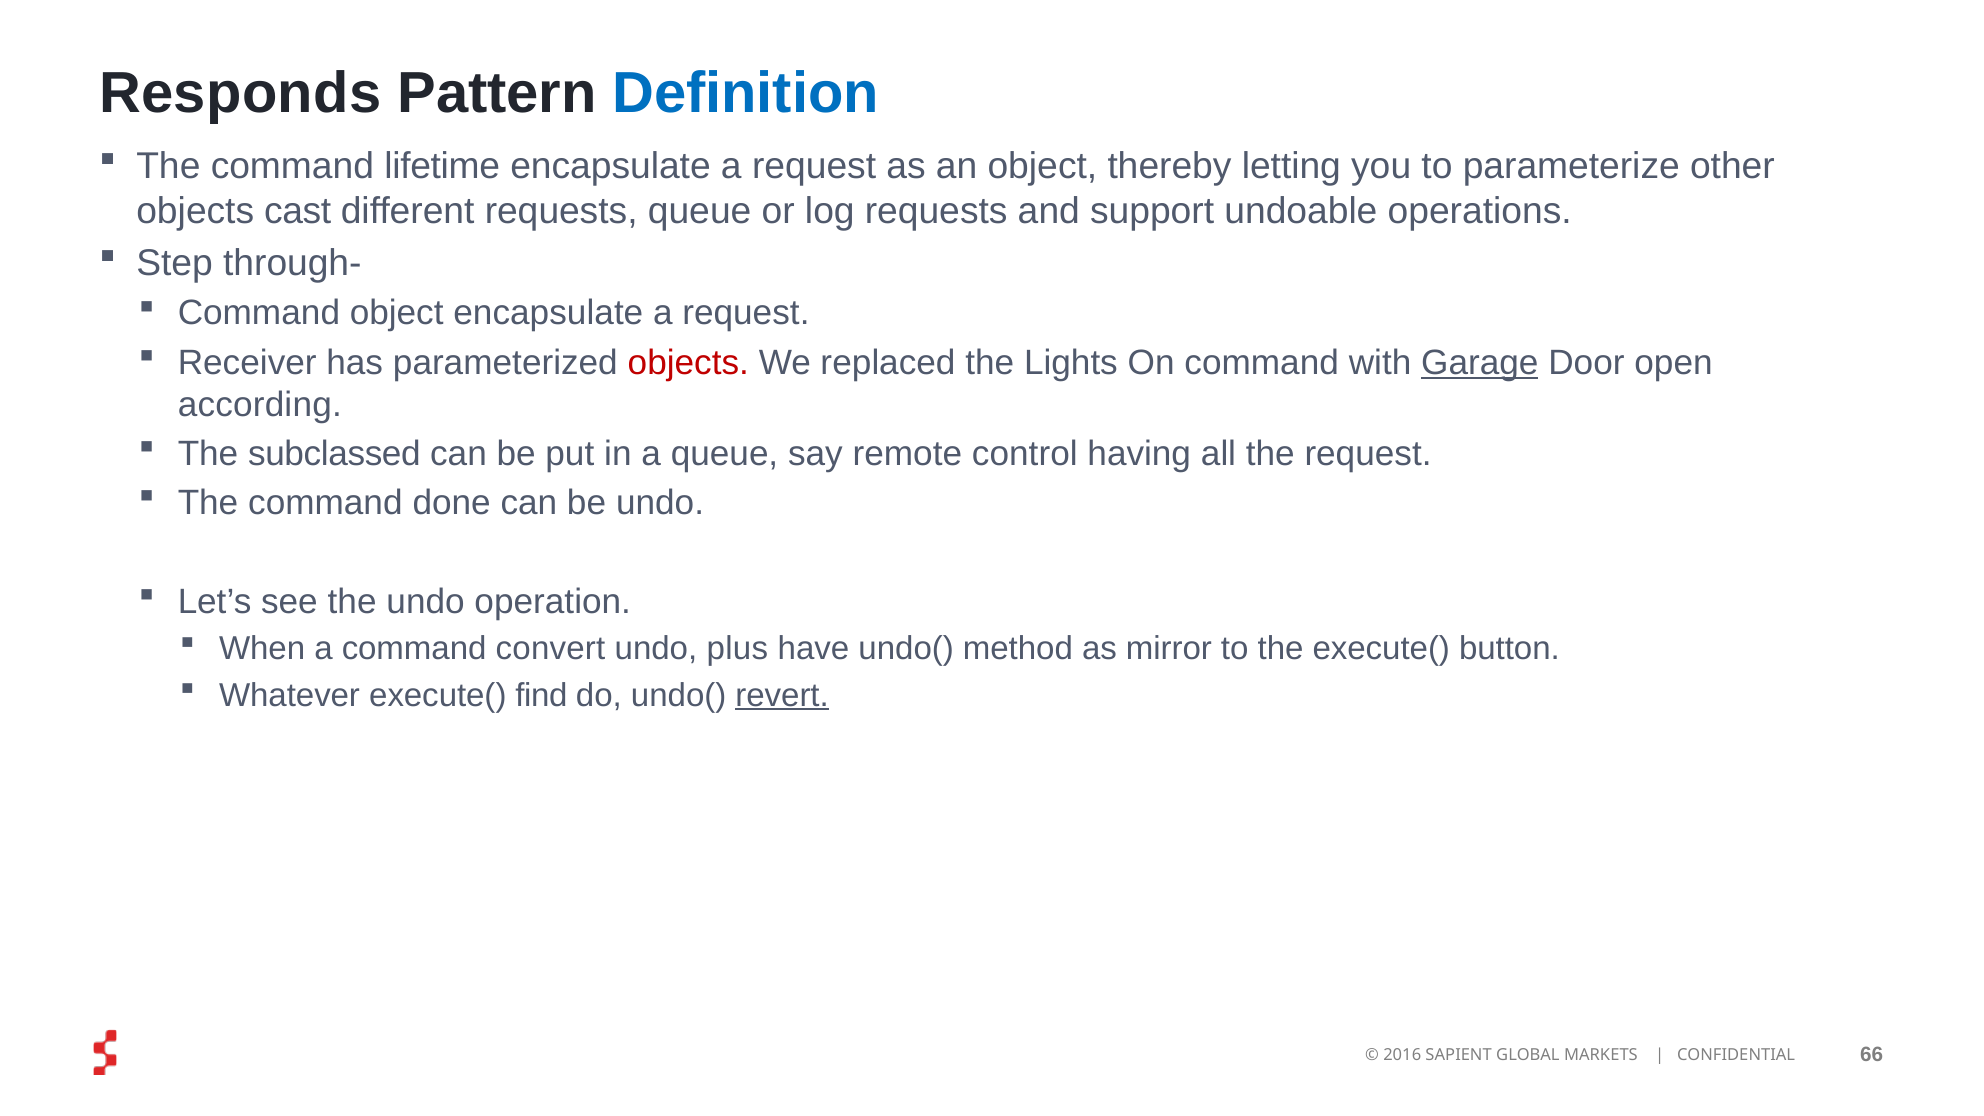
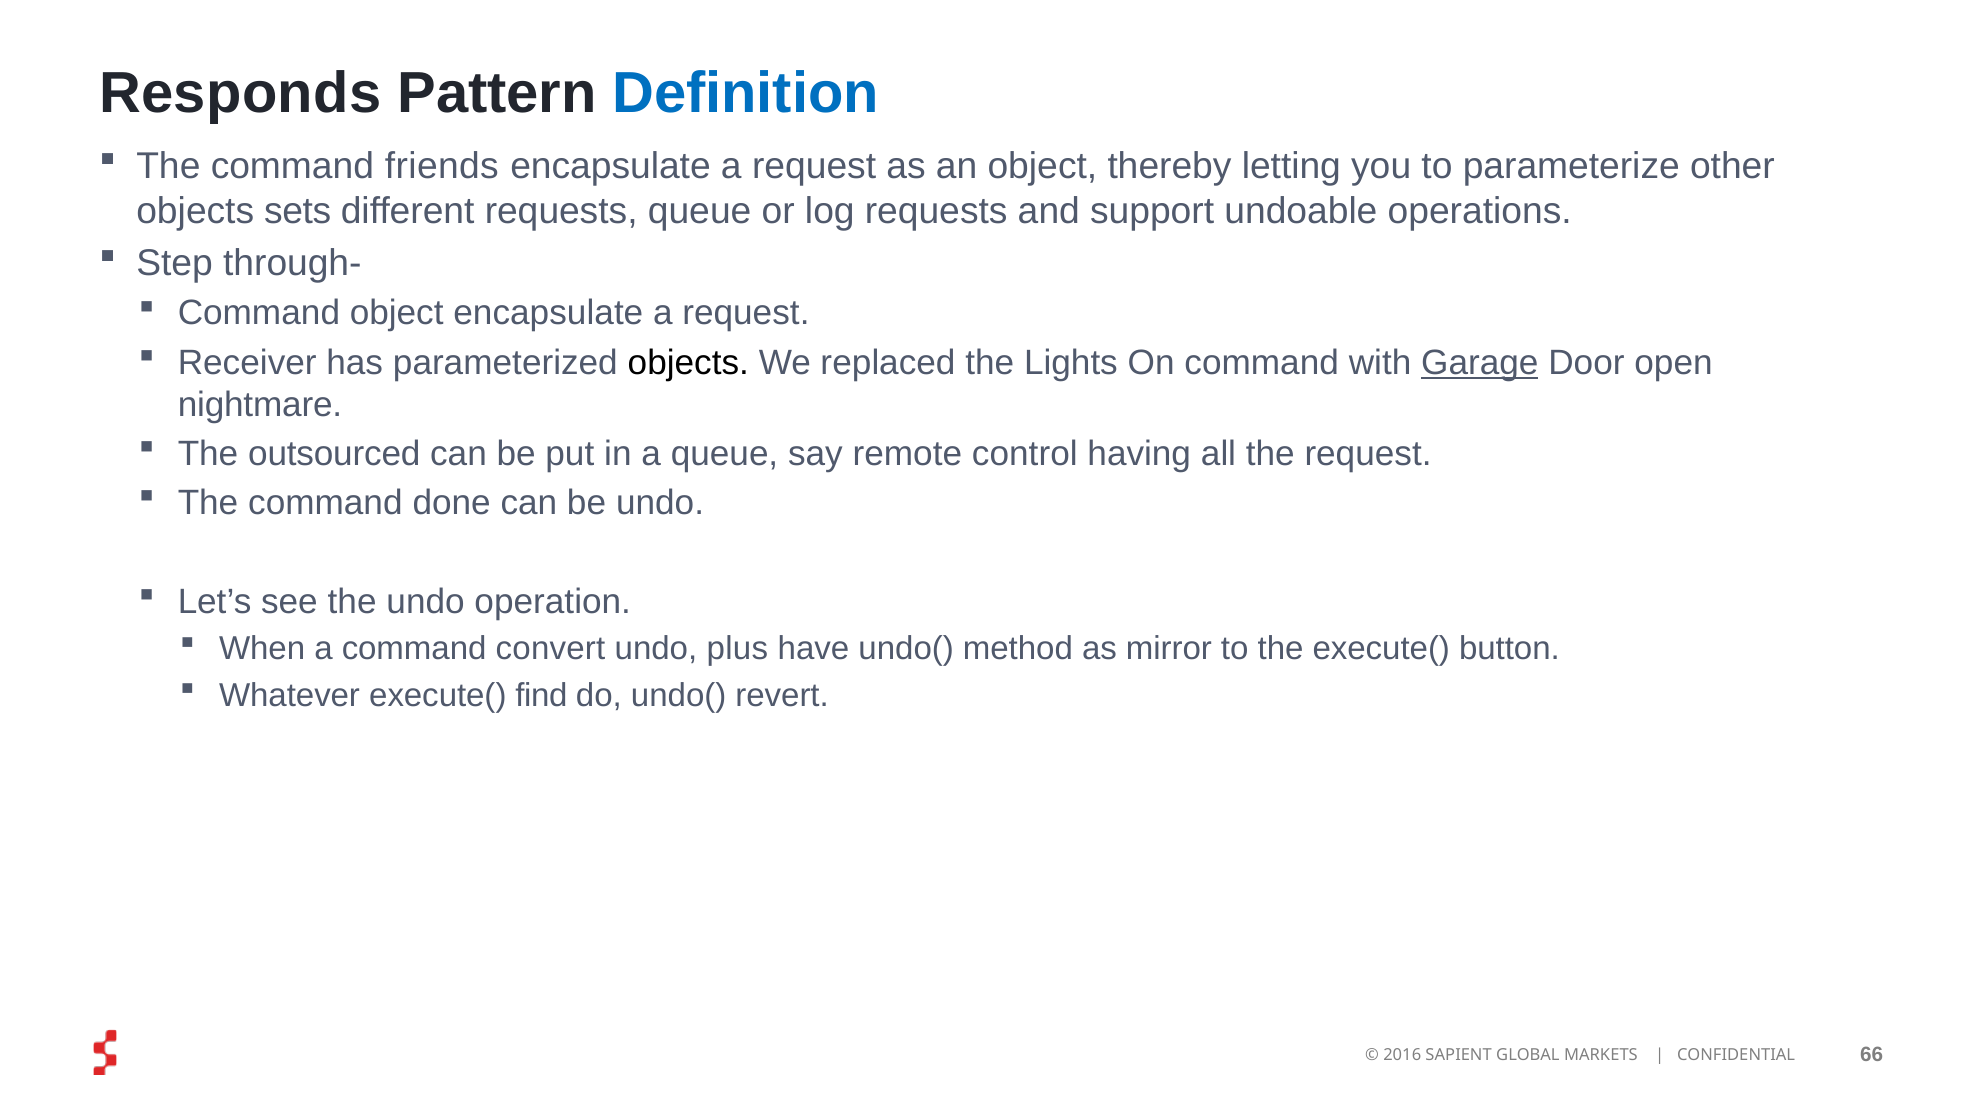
lifetime: lifetime -> friends (442, 166)
cast: cast -> sets (298, 211)
objects colour: red -> black (688, 363)
according: according -> nightmare (260, 405)
subclassed: subclassed -> outsourced (334, 454)
revert underline: present -> none (782, 695)
